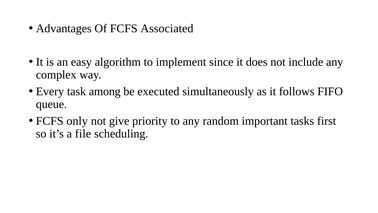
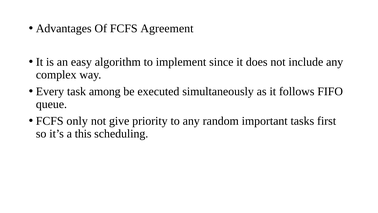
Associated: Associated -> Agreement (167, 28)
file: file -> this (83, 134)
